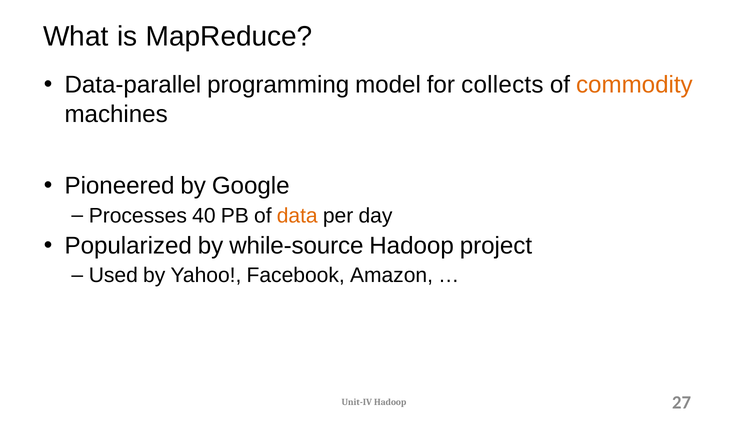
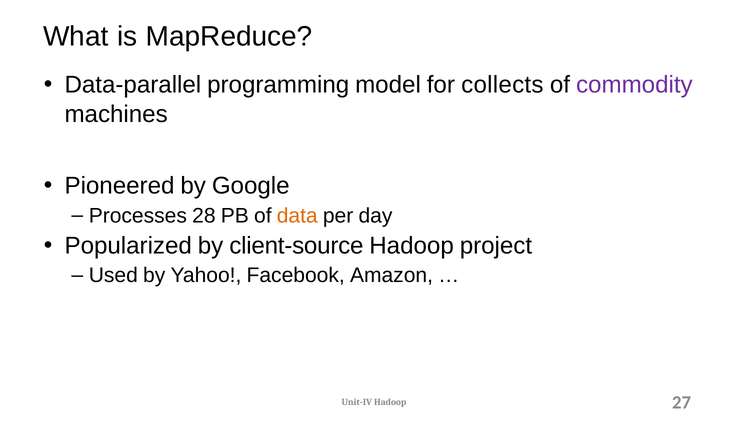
commodity colour: orange -> purple (634, 85)
40: 40 -> 28 (204, 215)
while-source: while-source -> client-source (296, 246)
